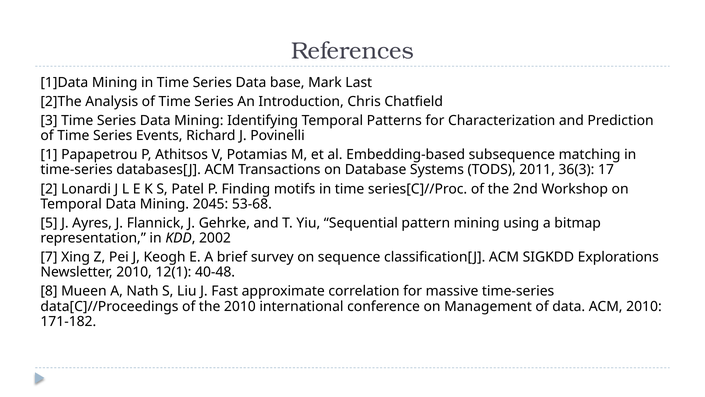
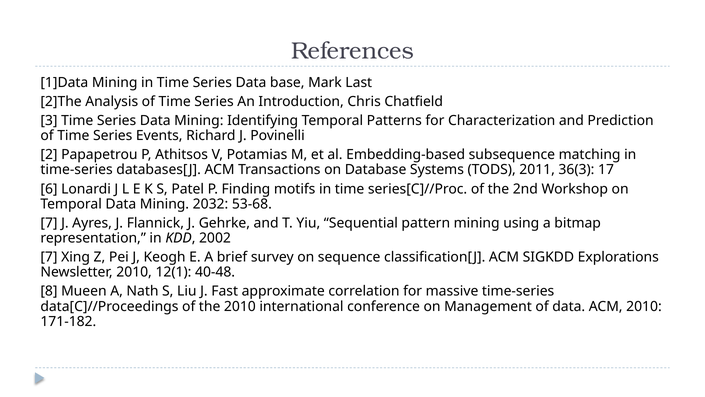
1: 1 -> 2 (49, 155)
2: 2 -> 6 (49, 189)
2045: 2045 -> 2032 (211, 204)
5: 5 -> 7 (49, 223)
